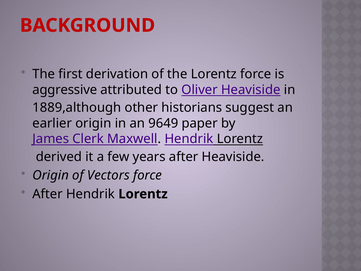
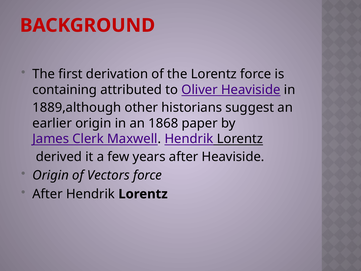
aggressive: aggressive -> containing (65, 90)
9649: 9649 -> 1868 (163, 123)
